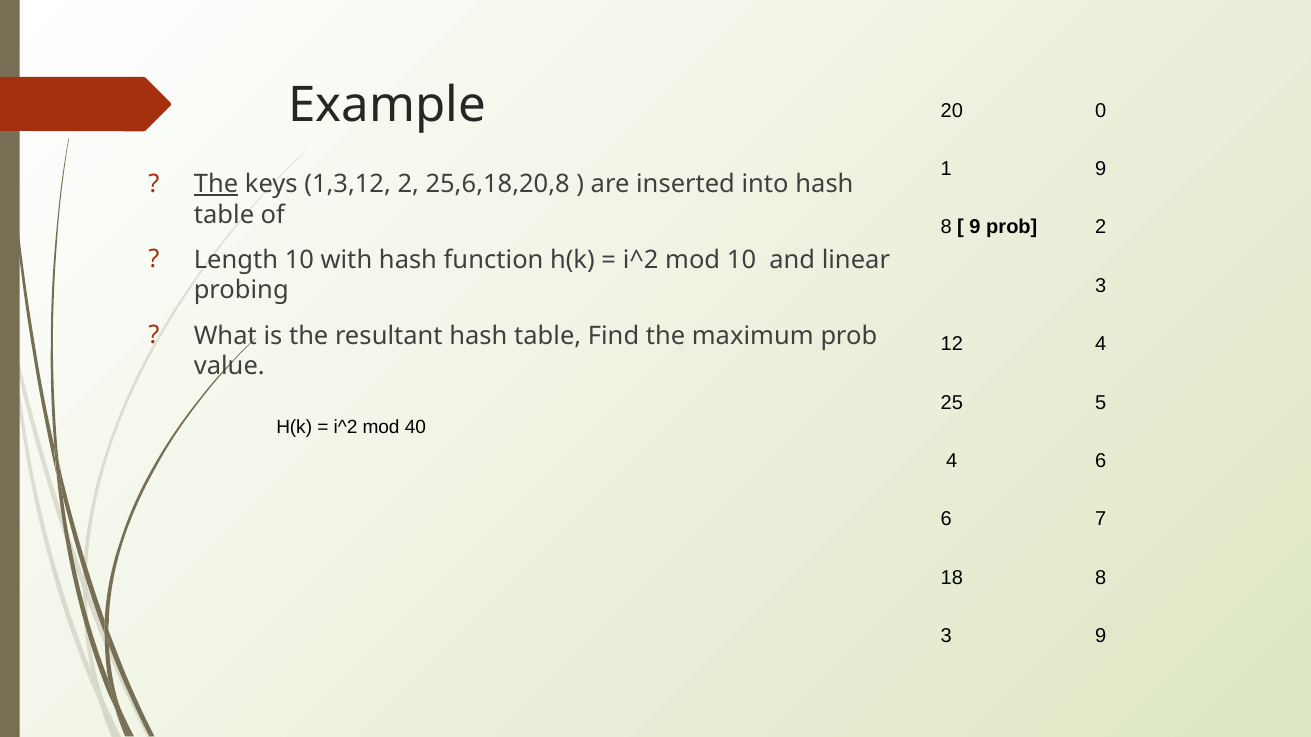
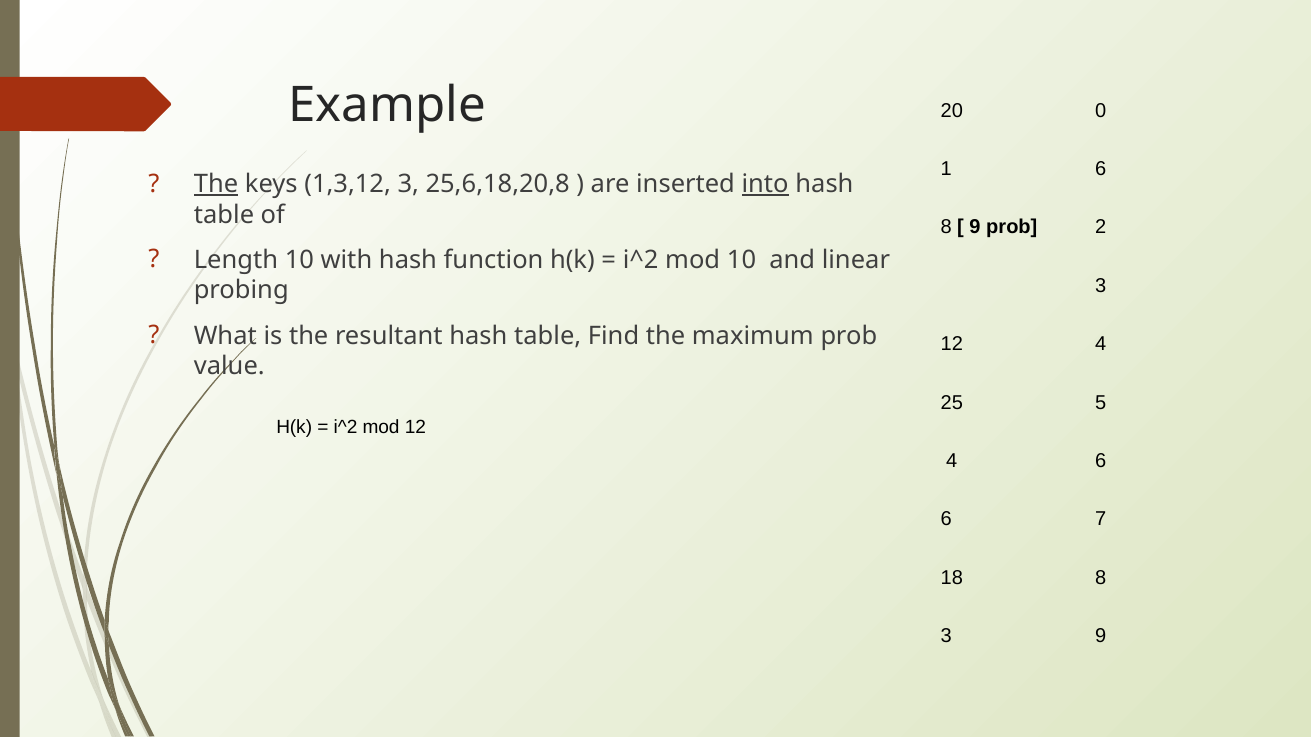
1 9: 9 -> 6 (1101, 169)
1,3,12 2: 2 -> 3 (408, 184)
into underline: none -> present (765, 184)
mod 40: 40 -> 12 (415, 428)
